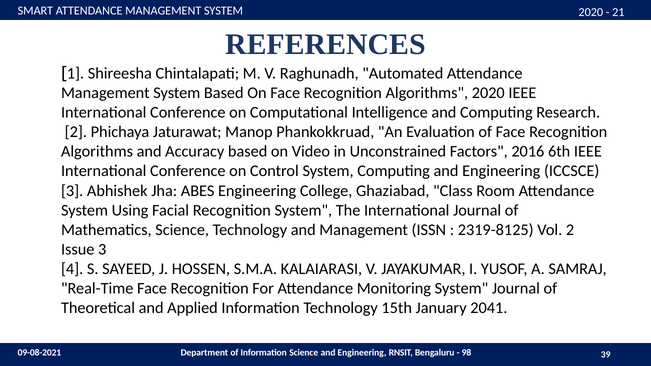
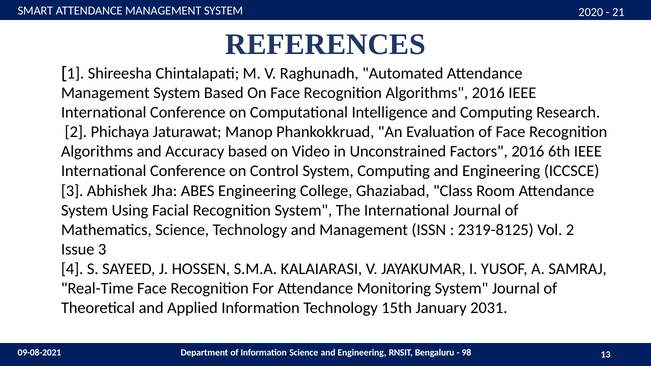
Algorithms 2020: 2020 -> 2016 (488, 93)
2041: 2041 -> 2031 (489, 308)
39: 39 -> 13 (606, 355)
